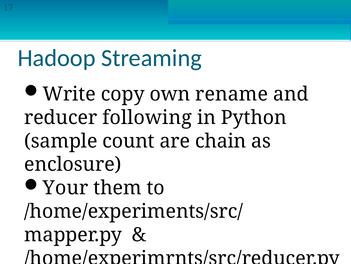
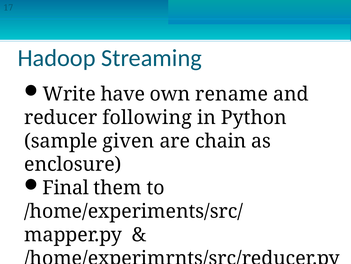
copy: copy -> have (123, 94)
count: count -> given (128, 141)
Your: Your -> Final (66, 187)
